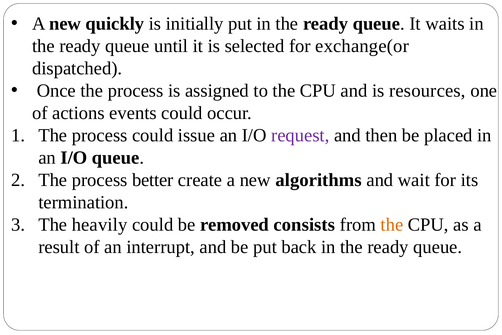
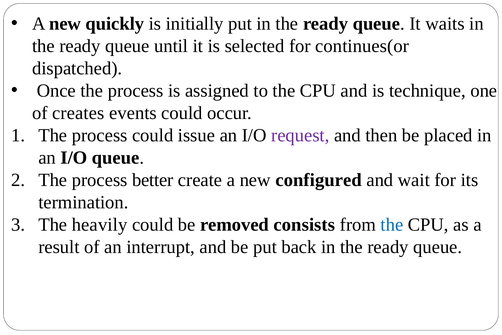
exchange(or: exchange(or -> continues(or (362, 46)
resources: resources -> technique (427, 91)
actions: actions -> creates (78, 113)
algorithms: algorithms -> configured (319, 180)
the colour: orange -> blue (392, 224)
